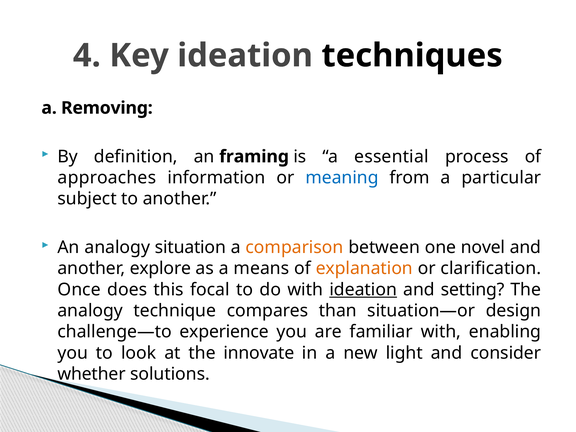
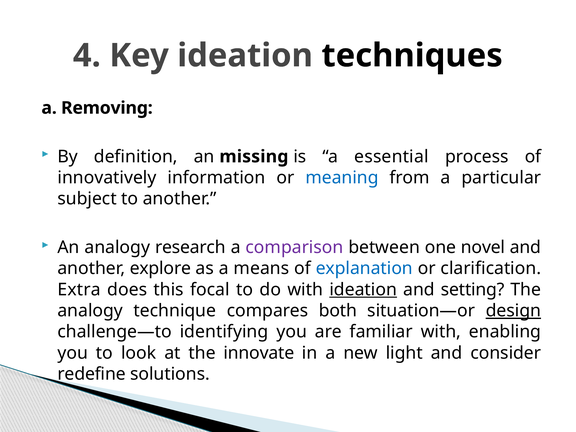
framing: framing -> missing (254, 157)
approaches: approaches -> innovatively (107, 178)
situation: situation -> research (190, 247)
comparison colour: orange -> purple (294, 247)
explanation colour: orange -> blue (364, 269)
Once: Once -> Extra (79, 290)
than: than -> both (338, 311)
design underline: none -> present (513, 311)
experience: experience -> identifying (224, 332)
whether: whether -> redefine (92, 374)
